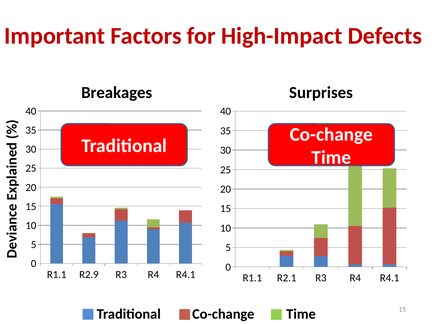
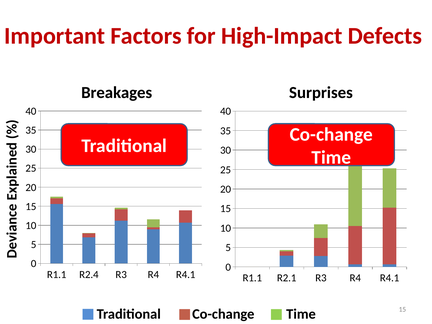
R2.9: R2.9 -> R2.4 (89, 274)
